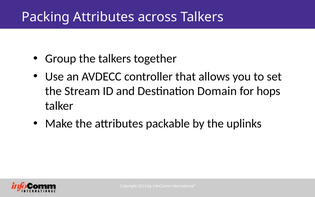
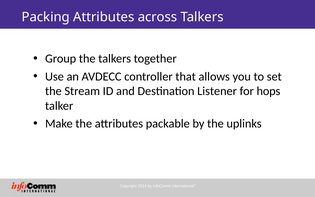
Domain: Domain -> Listener (217, 91)
